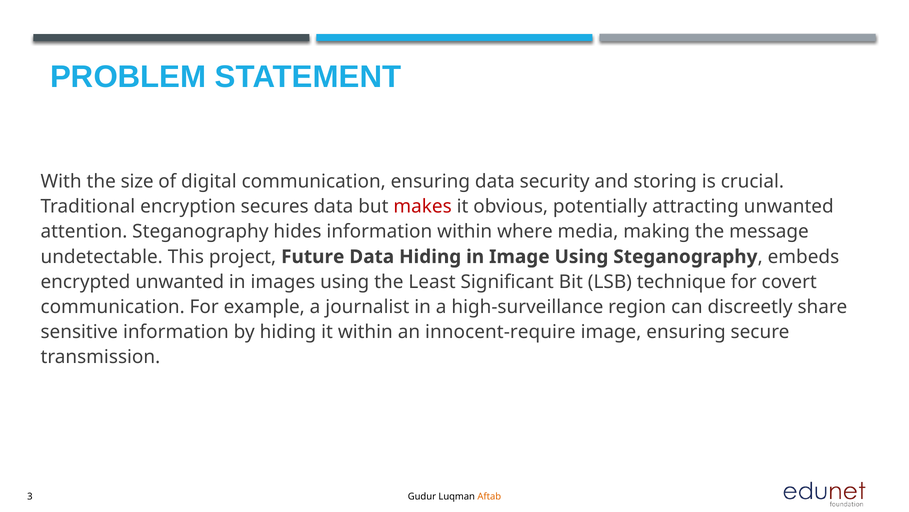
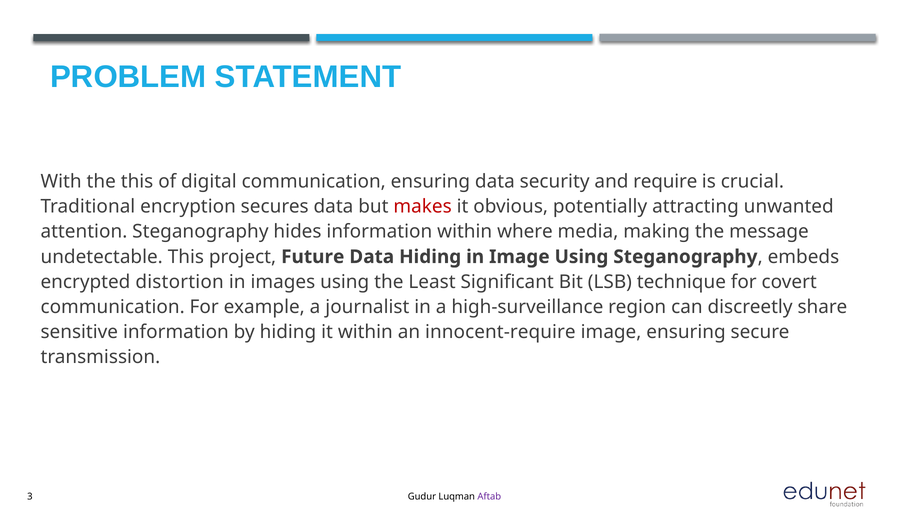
the size: size -> this (137, 181)
storing: storing -> require (665, 181)
encrypted unwanted: unwanted -> distortion (180, 281)
Aftab colour: orange -> purple (489, 496)
